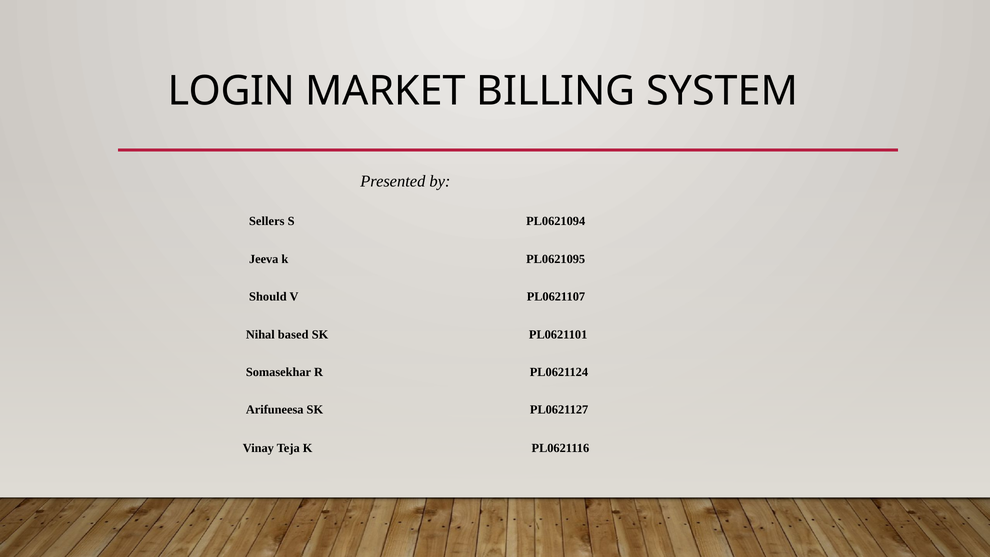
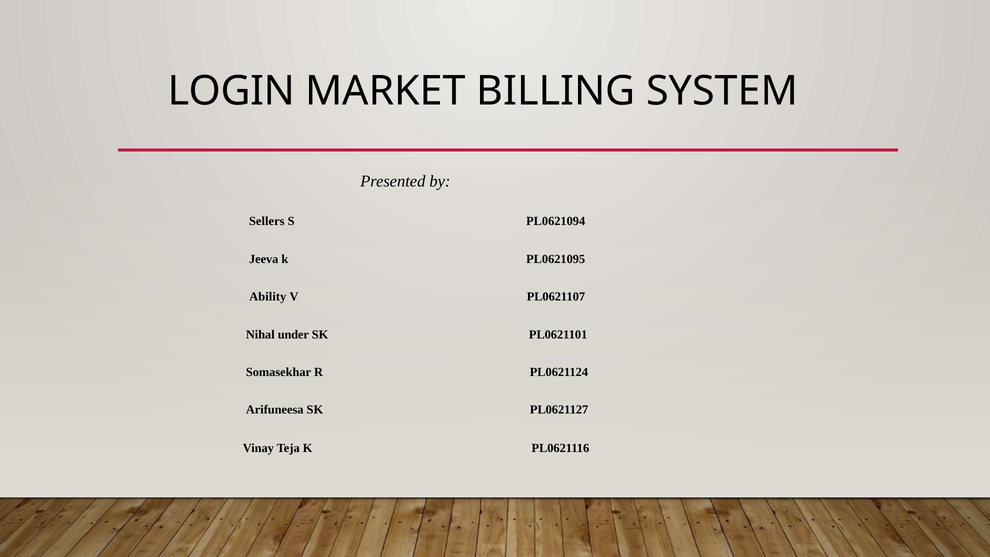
Should: Should -> Ability (268, 297)
based: based -> under (293, 334)
